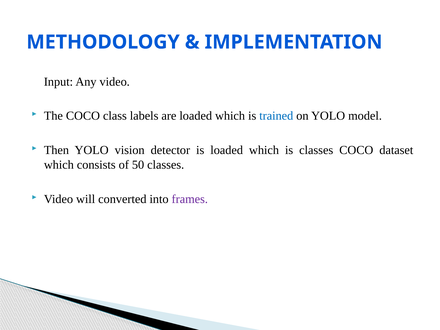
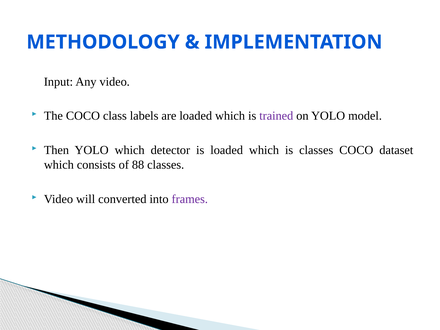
trained colour: blue -> purple (276, 116)
YOLO vision: vision -> which (130, 150)
50: 50 -> 88 (138, 165)
